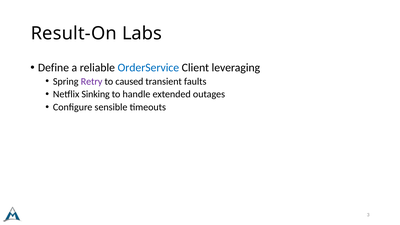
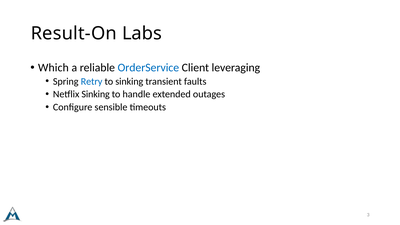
Define: Define -> Which (53, 68)
Retry colour: purple -> blue (92, 81)
to caused: caused -> sinking (129, 81)
